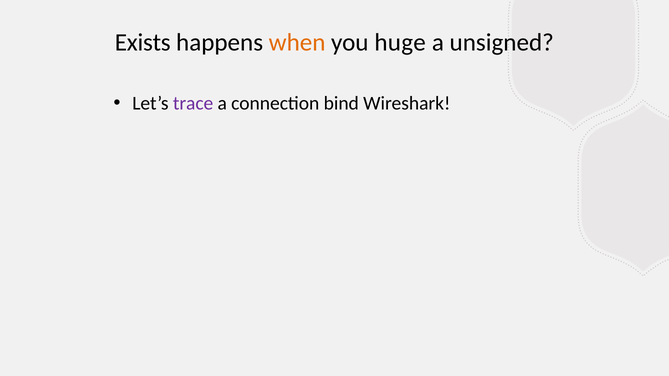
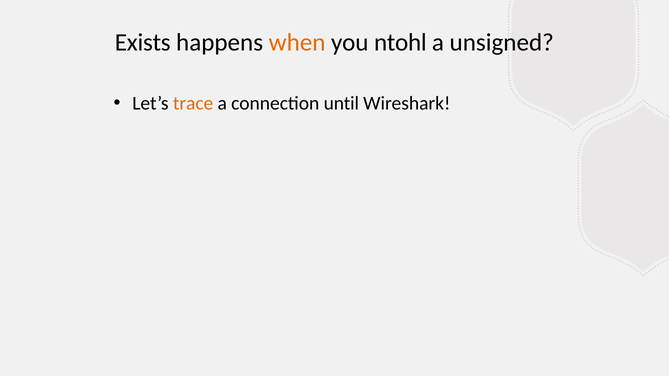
huge: huge -> ntohl (400, 43)
trace colour: purple -> orange (193, 103)
bind: bind -> until (341, 103)
